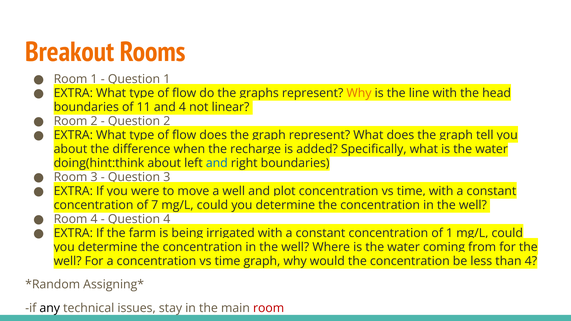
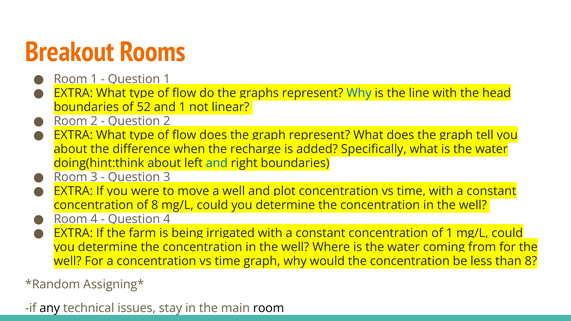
Why colour: orange -> blue (359, 93)
11: 11 -> 52 (144, 107)
and 4: 4 -> 1 (182, 107)
of 7: 7 -> 8 (155, 205)
than 4: 4 -> 8 (531, 261)
room colour: red -> black (269, 308)
